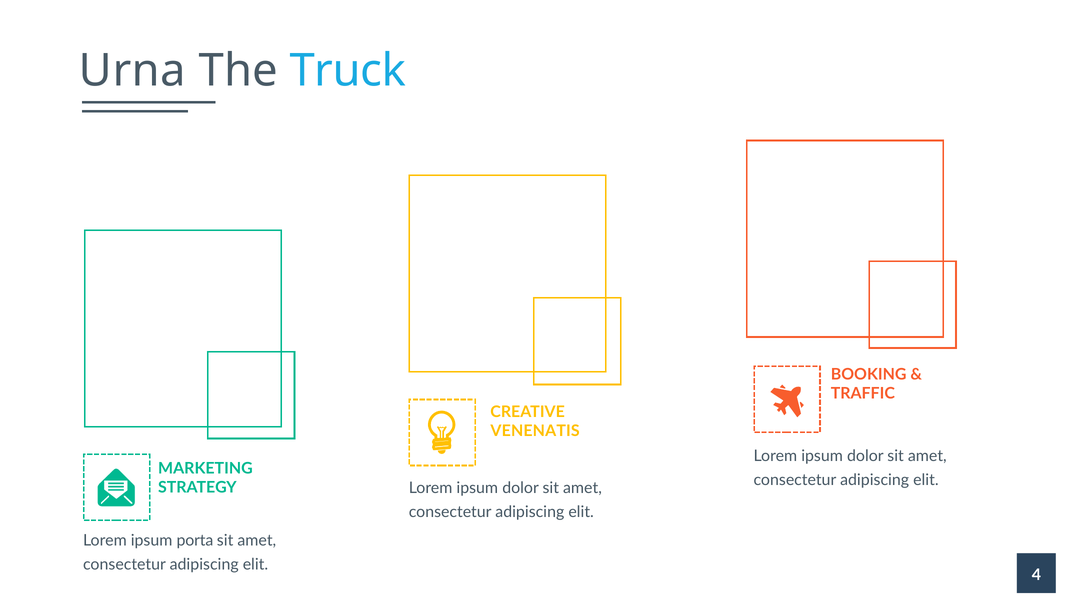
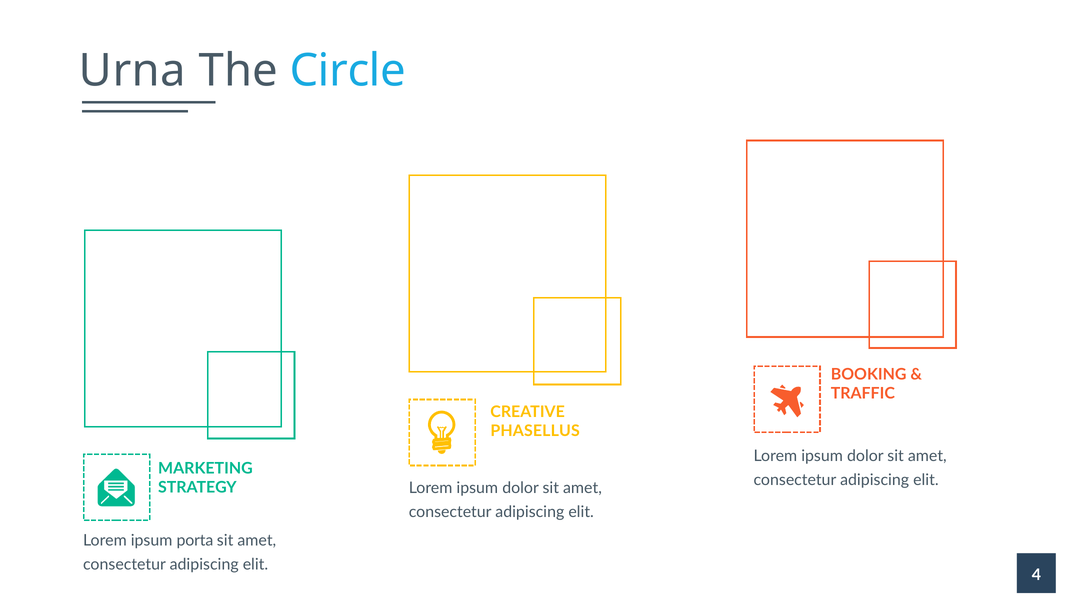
Truck: Truck -> Circle (348, 71)
VENENATIS: VENENATIS -> PHASELLUS (535, 431)
